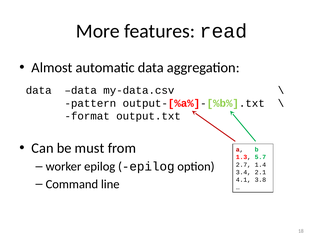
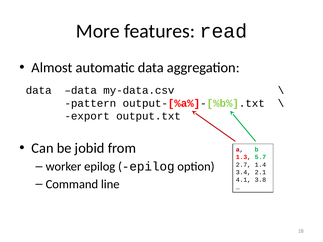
format: format -> export (87, 116)
must: must -> jobid (90, 148)
